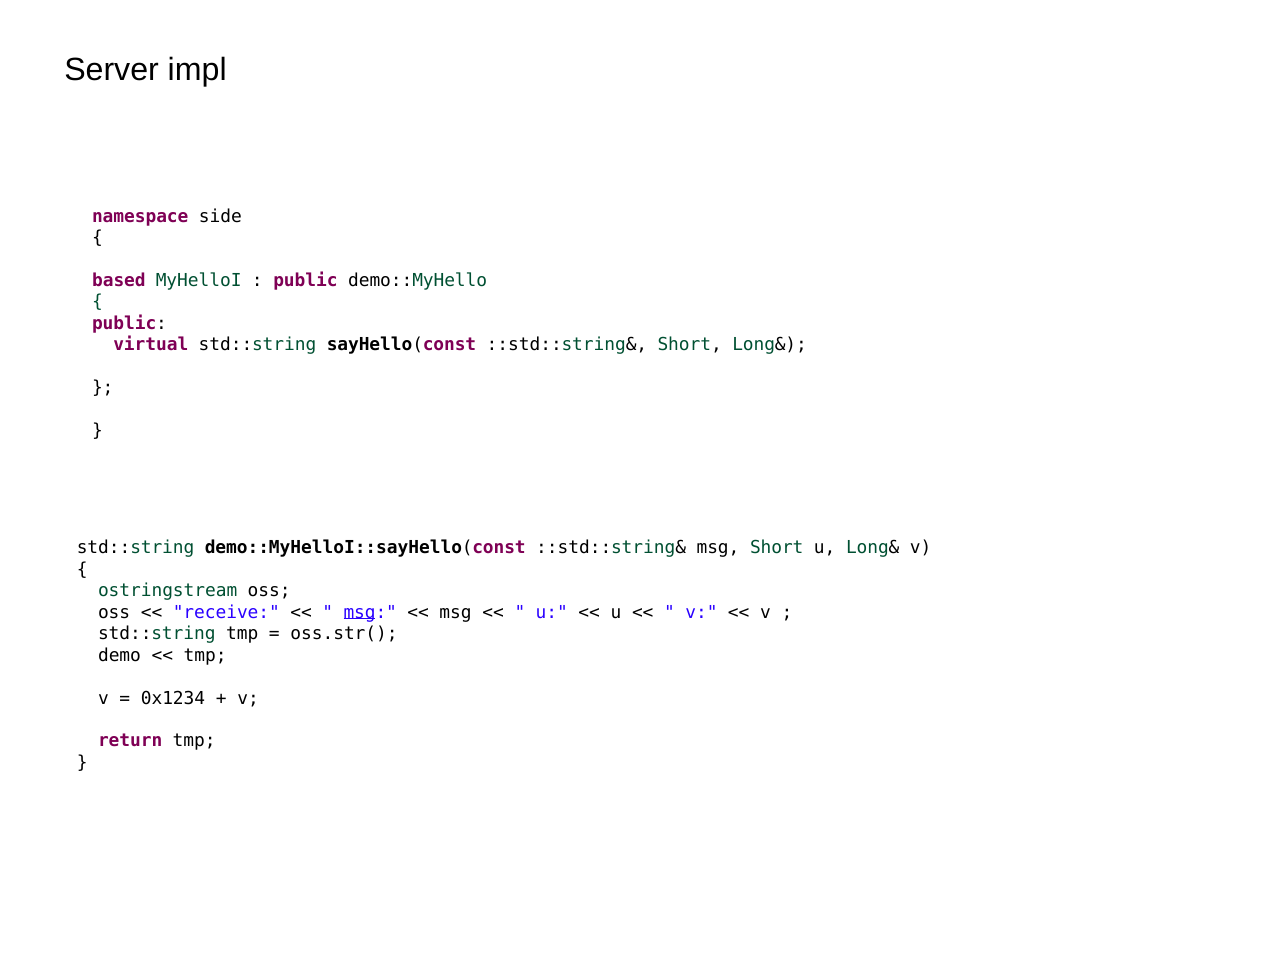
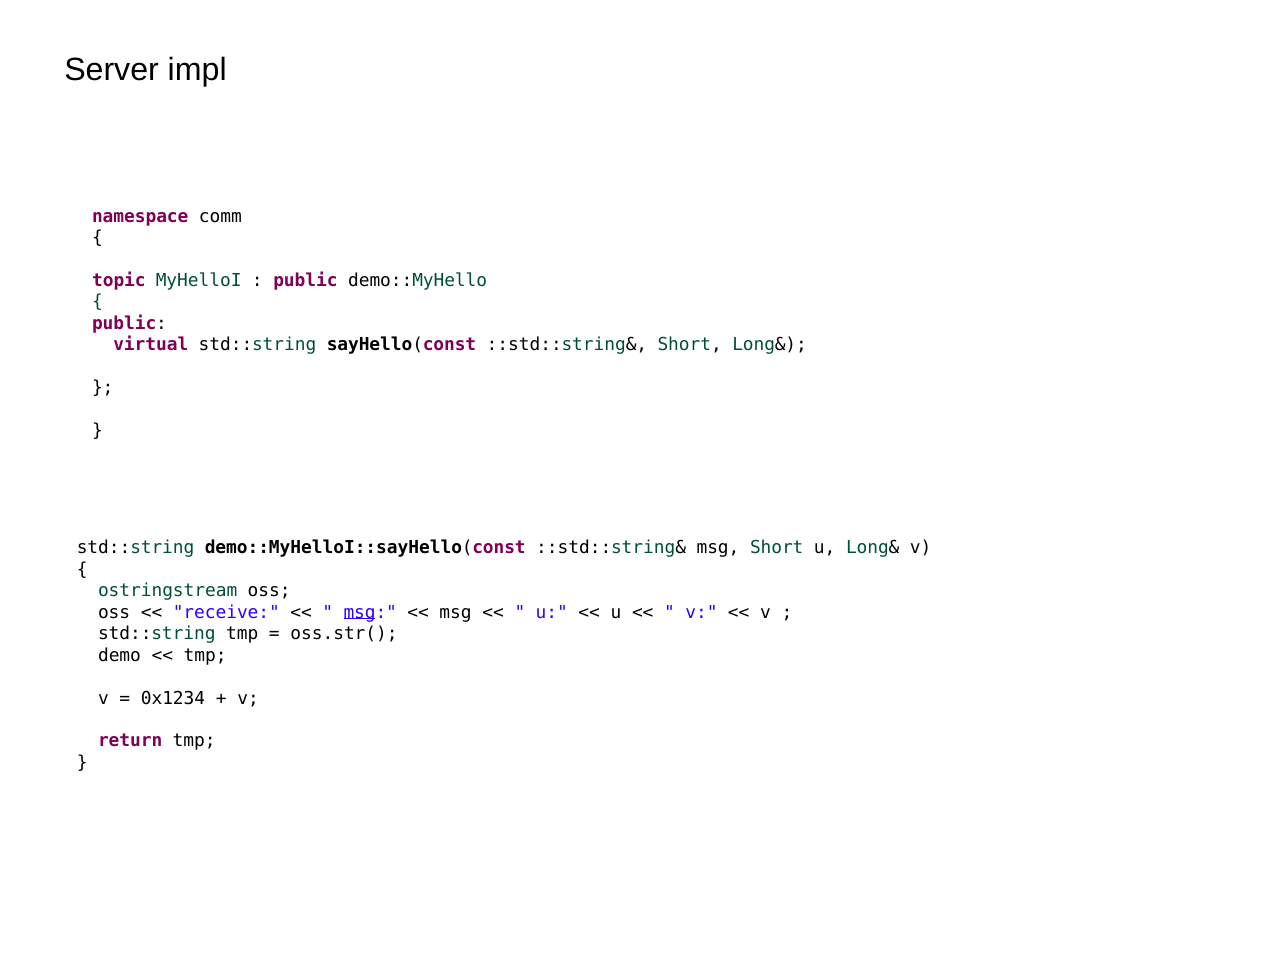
side: side -> comm (220, 216)
based: based -> topic (119, 281)
